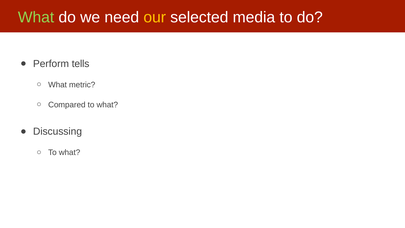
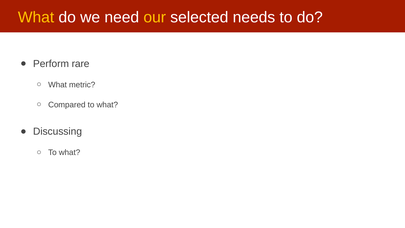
What colour: light green -> yellow (36, 17)
media: media -> needs (254, 17)
tells: tells -> rare (81, 64)
